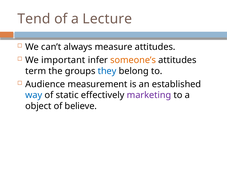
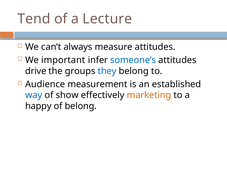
someone’s colour: orange -> blue (133, 60)
term: term -> drive (36, 71)
static: static -> show (67, 95)
marketing colour: purple -> orange (149, 95)
object: object -> happy (38, 106)
of believe: believe -> belong (81, 106)
